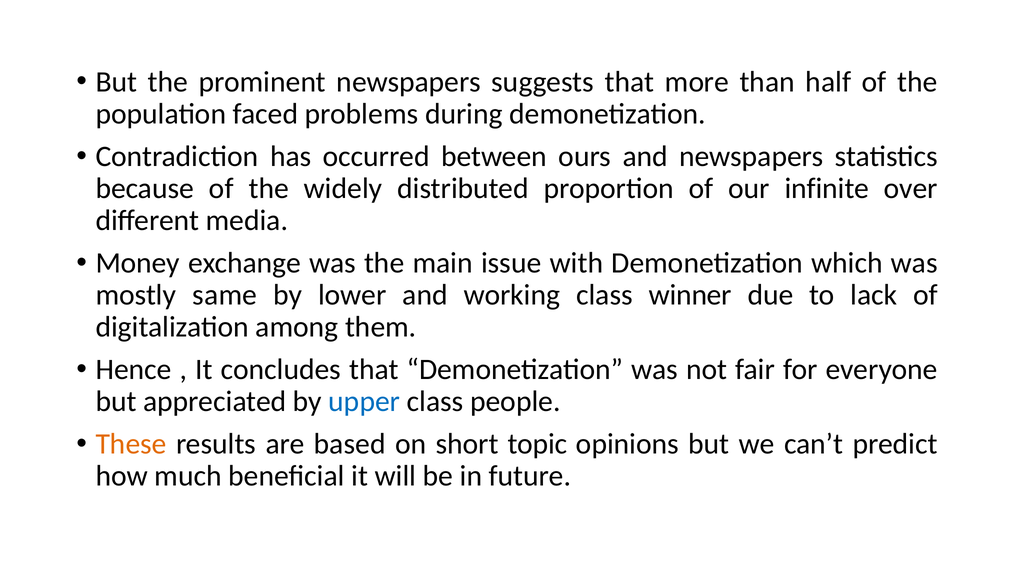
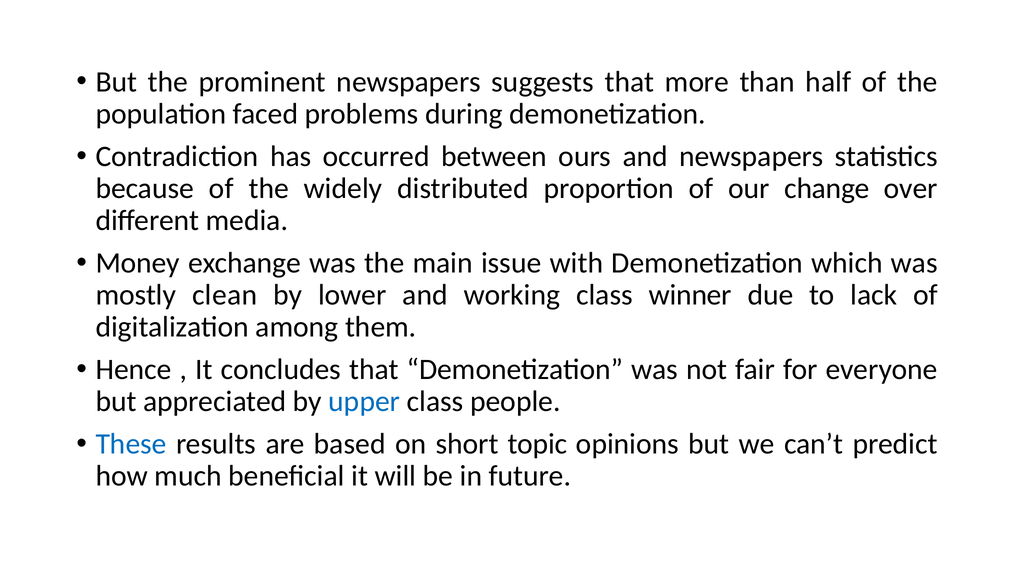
infinite: infinite -> change (827, 188)
same: same -> clean (225, 295)
These colour: orange -> blue (131, 444)
